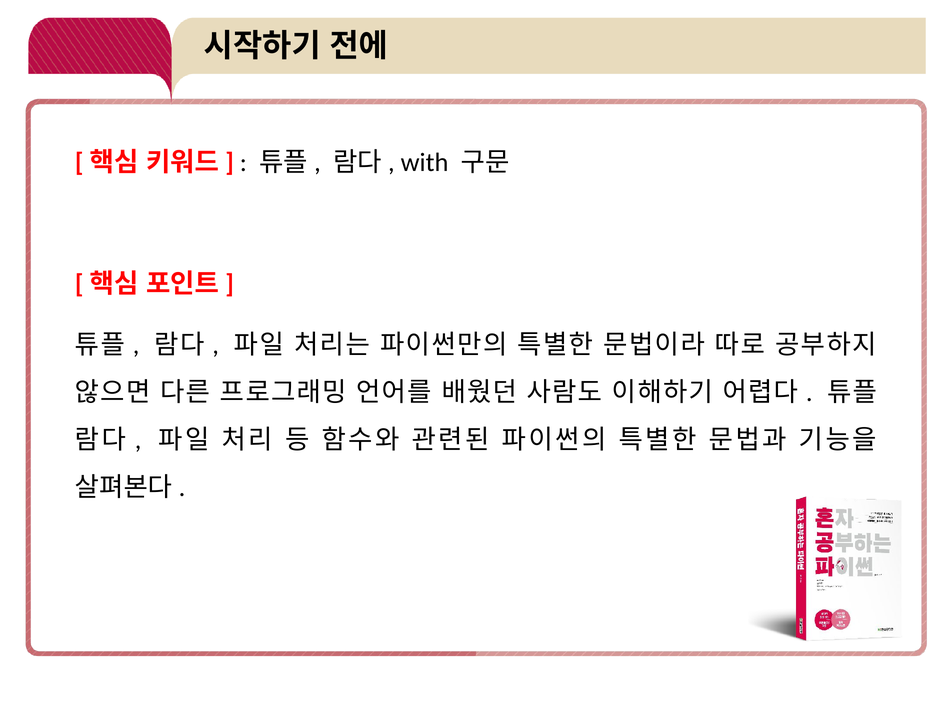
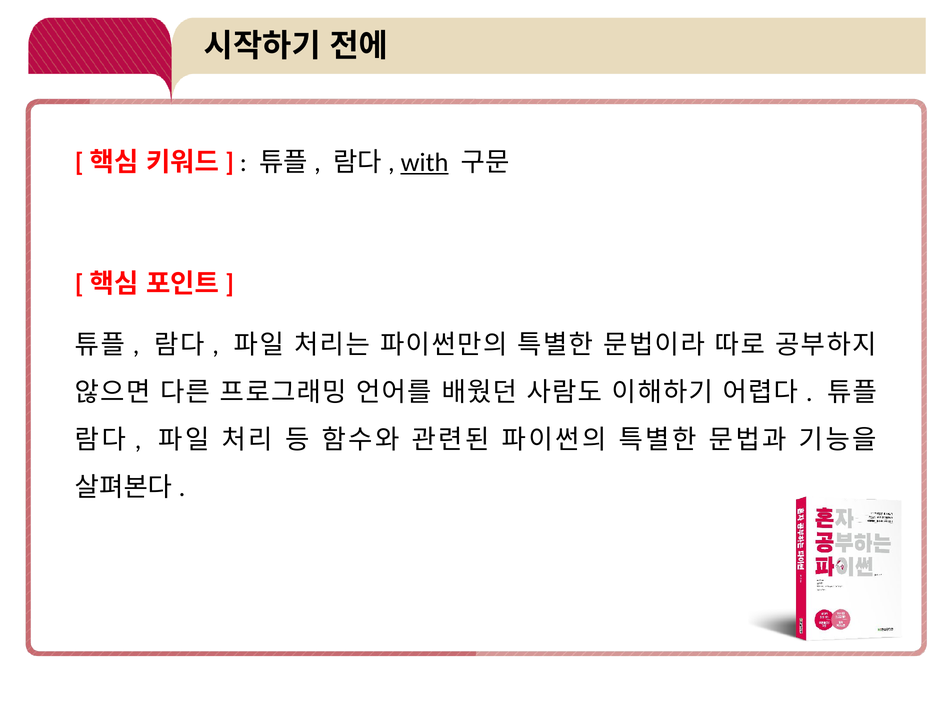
with underline: none -> present (425, 162)
